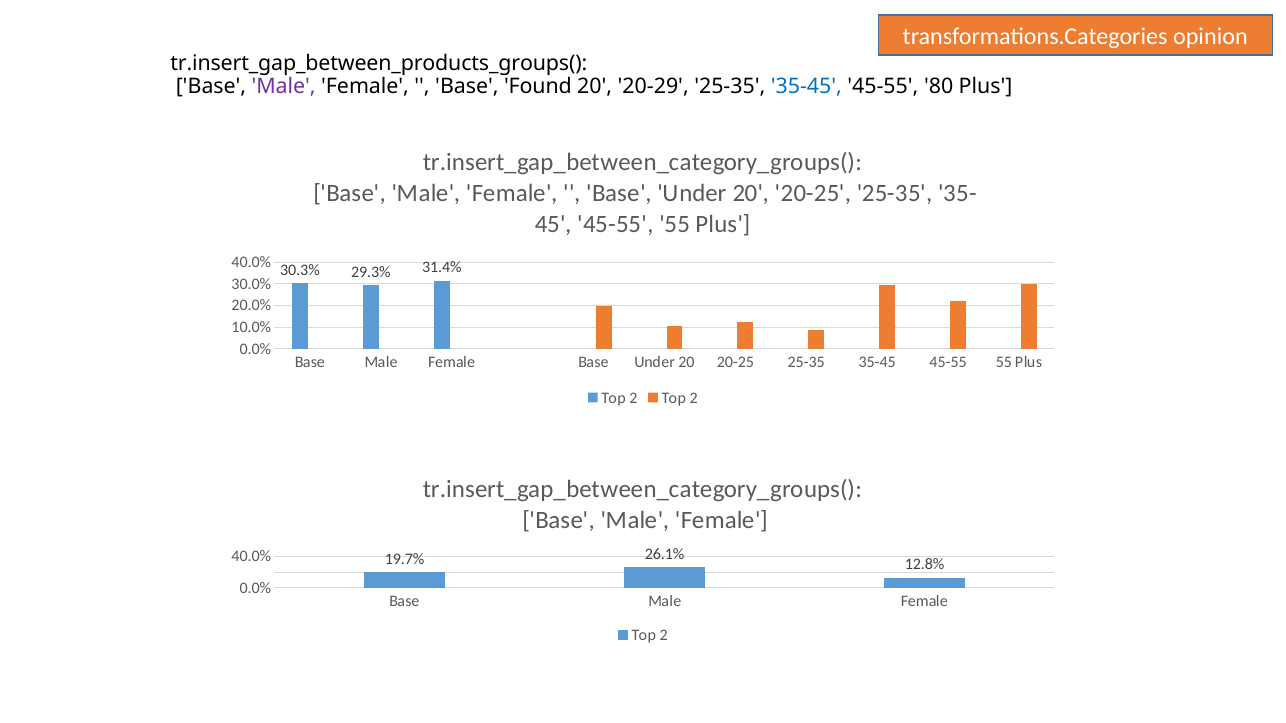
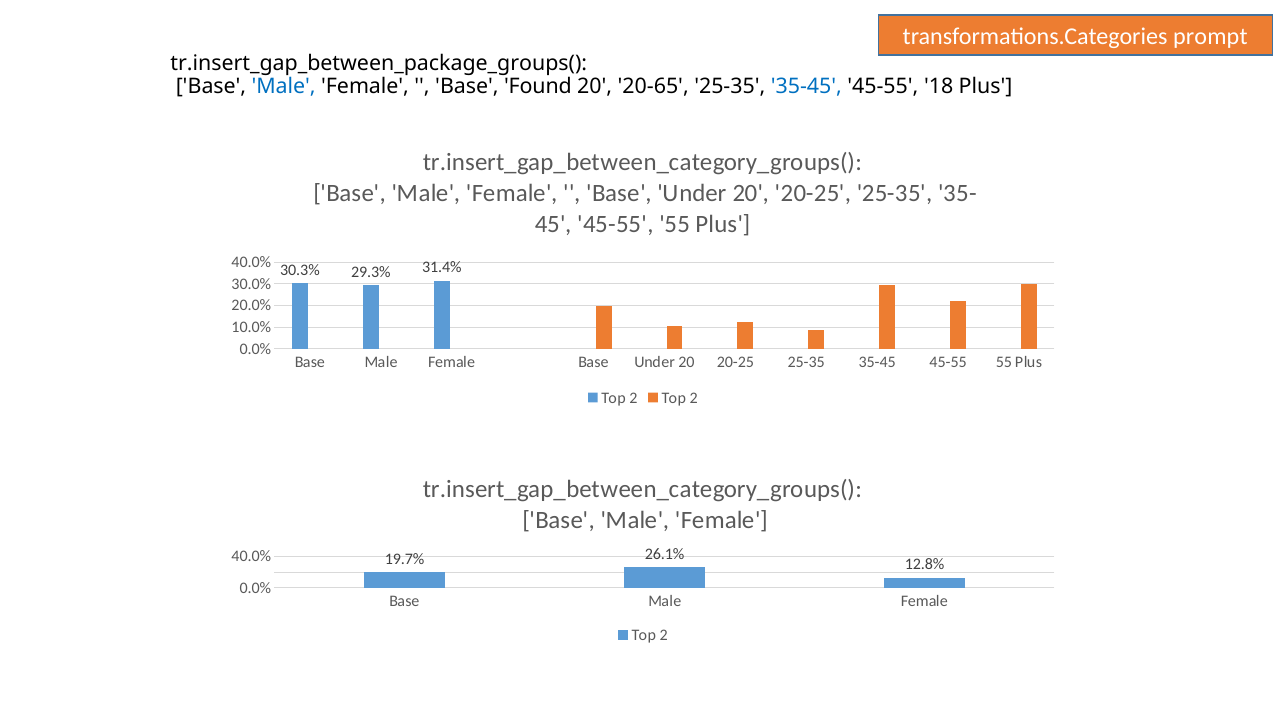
opinion: opinion -> prompt (1210, 37)
tr.insert_gap_between_products_groups(: tr.insert_gap_between_products_groups( -> tr.insert_gap_between_package_groups( (379, 63)
Male colour: purple -> blue (284, 86)
20-29: 20-29 -> 20-65 (653, 86)
80: 80 -> 18 (939, 86)
